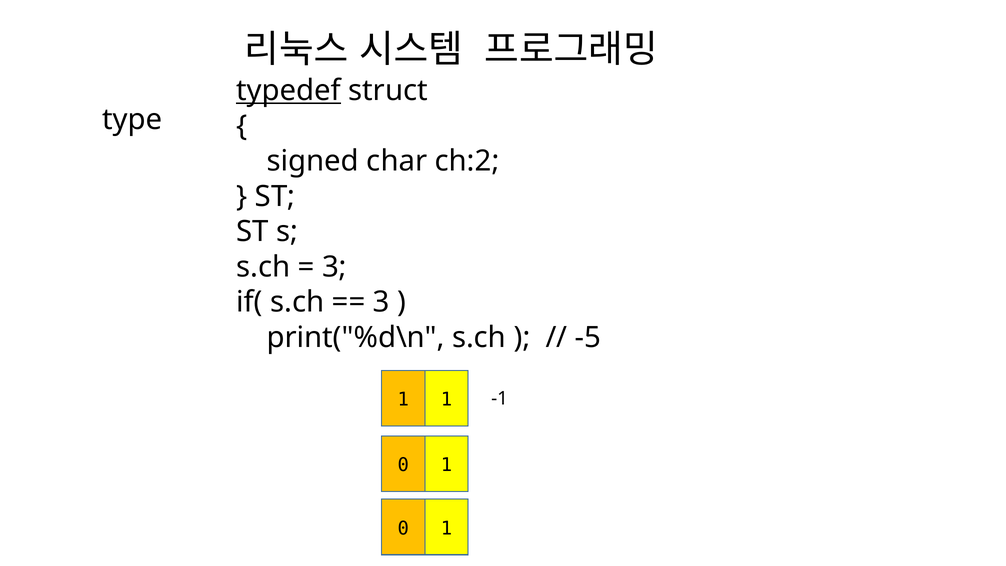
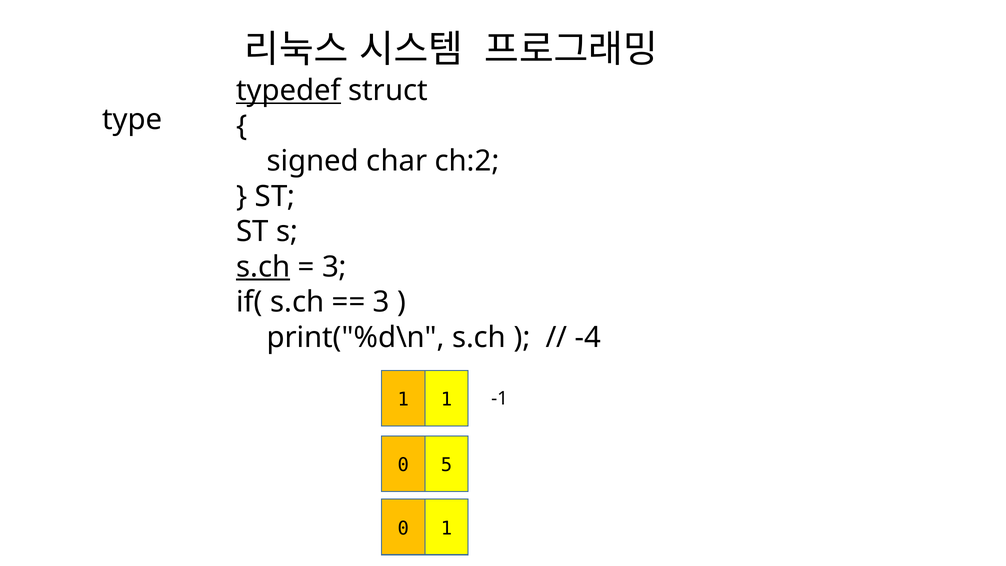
s.ch underline: none -> present (263, 267)
-5: -5 -> -4 (588, 337)
1: 1 -> 5 (446, 465)
